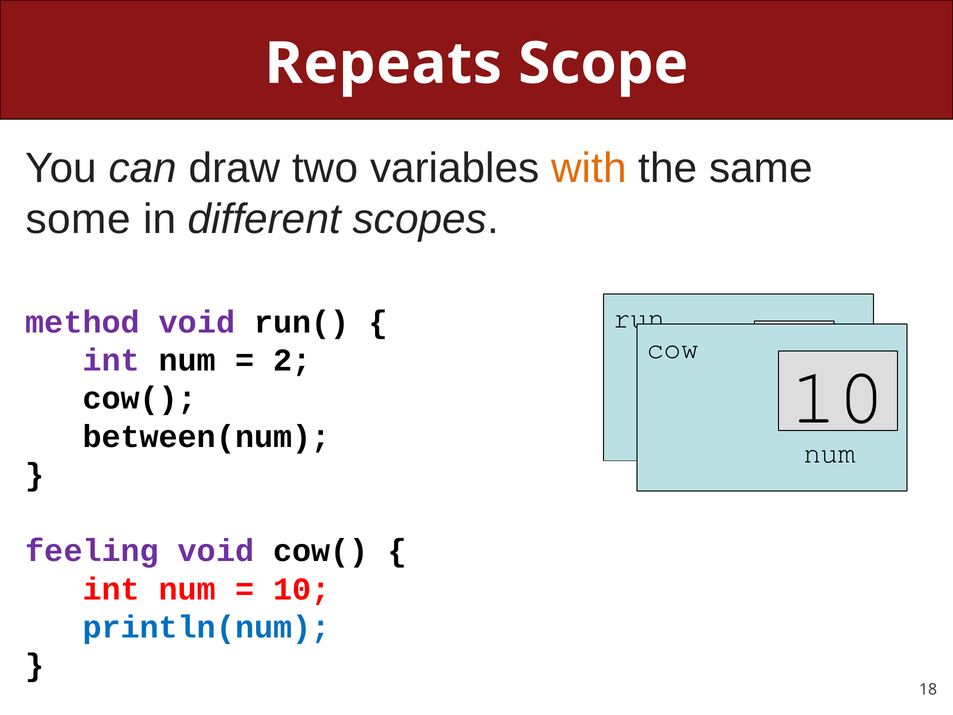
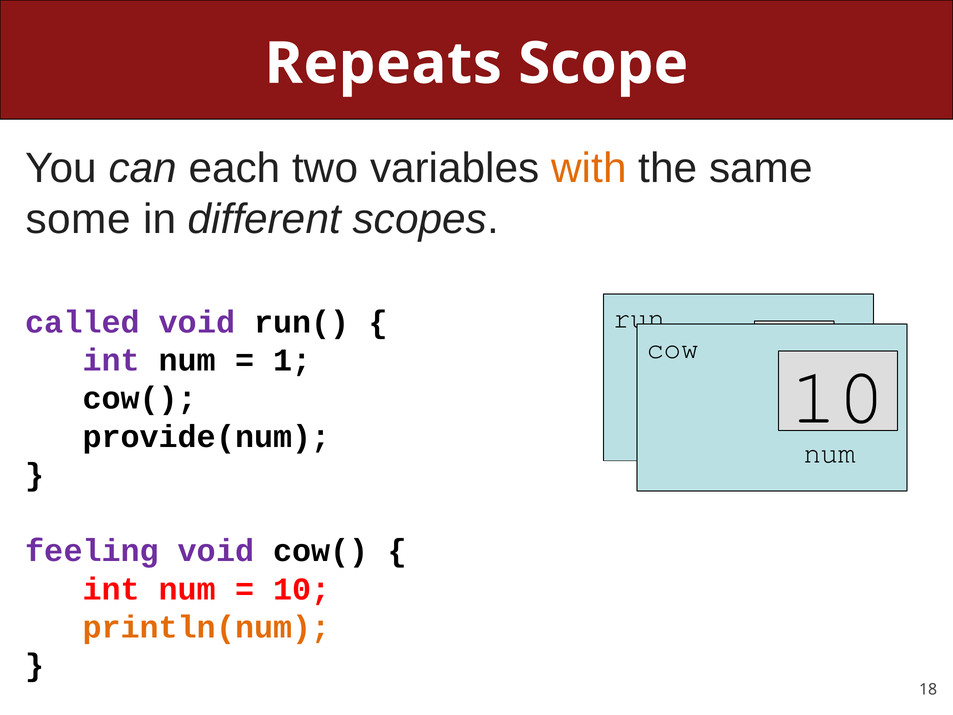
draw: draw -> each (235, 168)
method: method -> called (83, 322)
2: 2 -> 1 (292, 360)
between(num: between(num -> provide(num (207, 436)
println(num colour: blue -> orange (207, 627)
